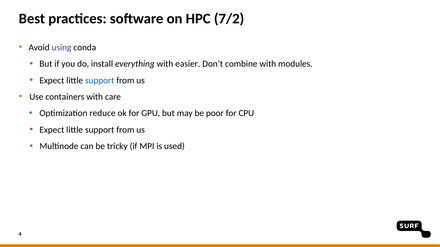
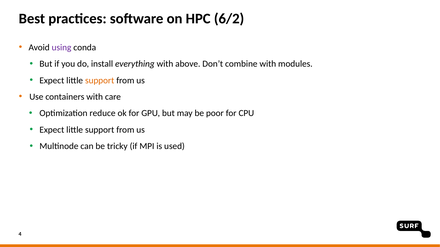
7/2: 7/2 -> 6/2 (229, 19)
easier: easier -> above (188, 64)
support colour: blue -> orange (100, 80)
